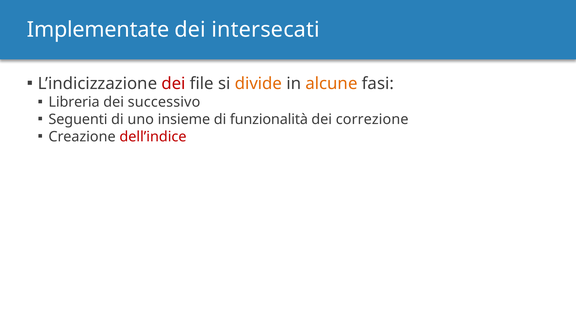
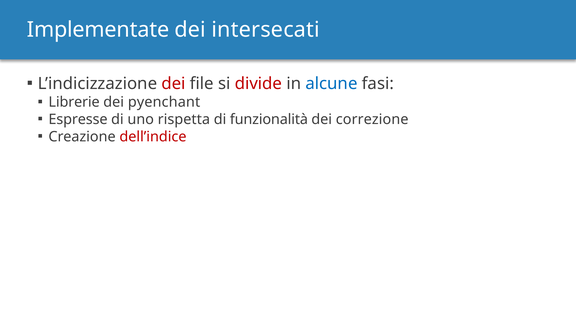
divide colour: orange -> red (258, 84)
alcune colour: orange -> blue (331, 84)
Libreria: Libreria -> Librerie (74, 102)
successivo: successivo -> pyenchant (164, 102)
Seguenti: Seguenti -> Espresse (78, 119)
insieme: insieme -> rispetta (184, 119)
